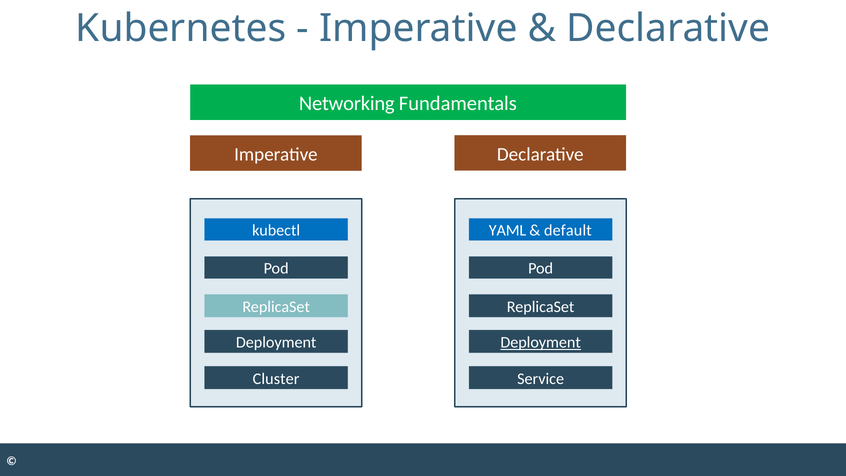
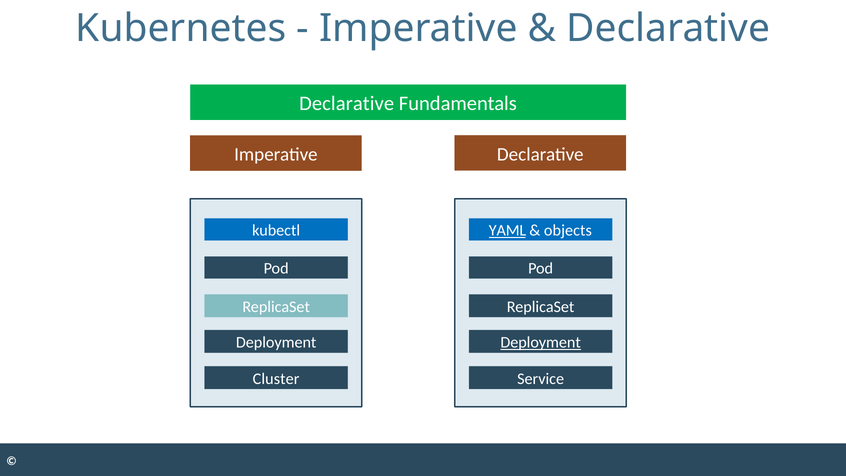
Networking: Networking -> Declarative (347, 104)
YAML underline: none -> present (508, 230)
default: default -> objects (568, 230)
